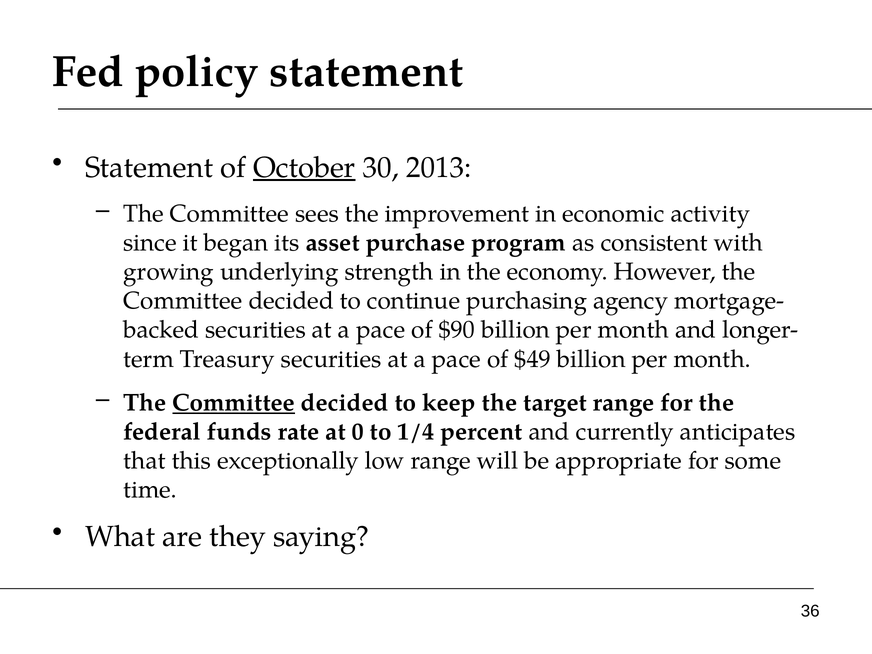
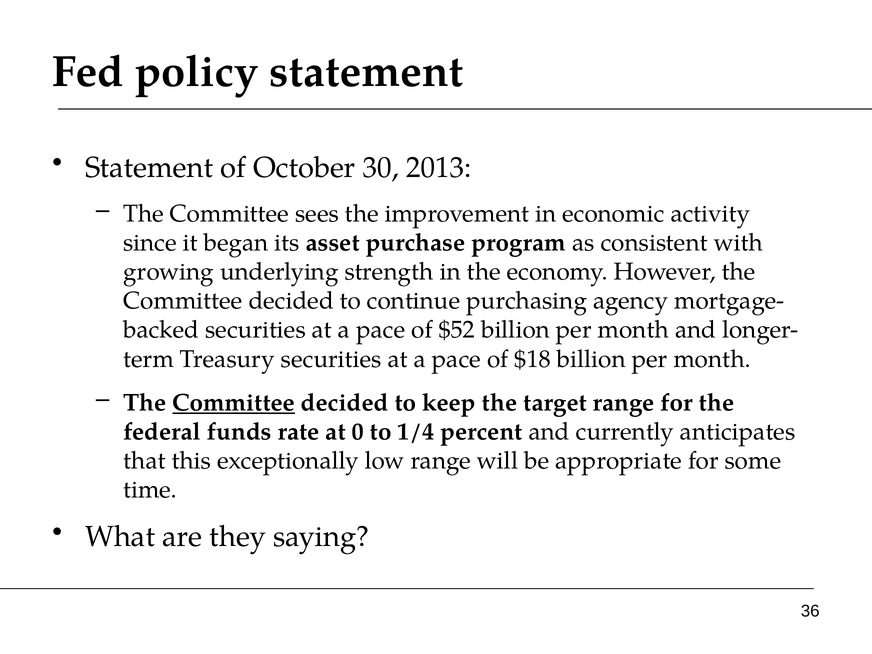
October underline: present -> none (304, 167)
$90: $90 -> $52 (457, 330)
$49: $49 -> $18 (533, 359)
